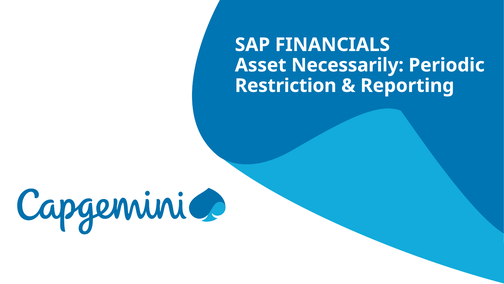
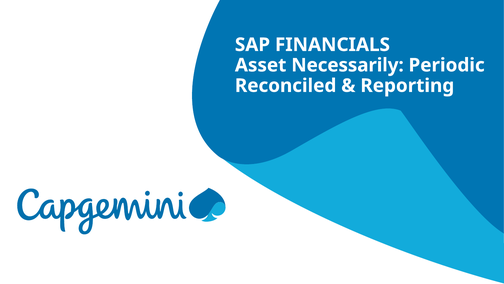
Restriction: Restriction -> Reconciled (286, 86)
